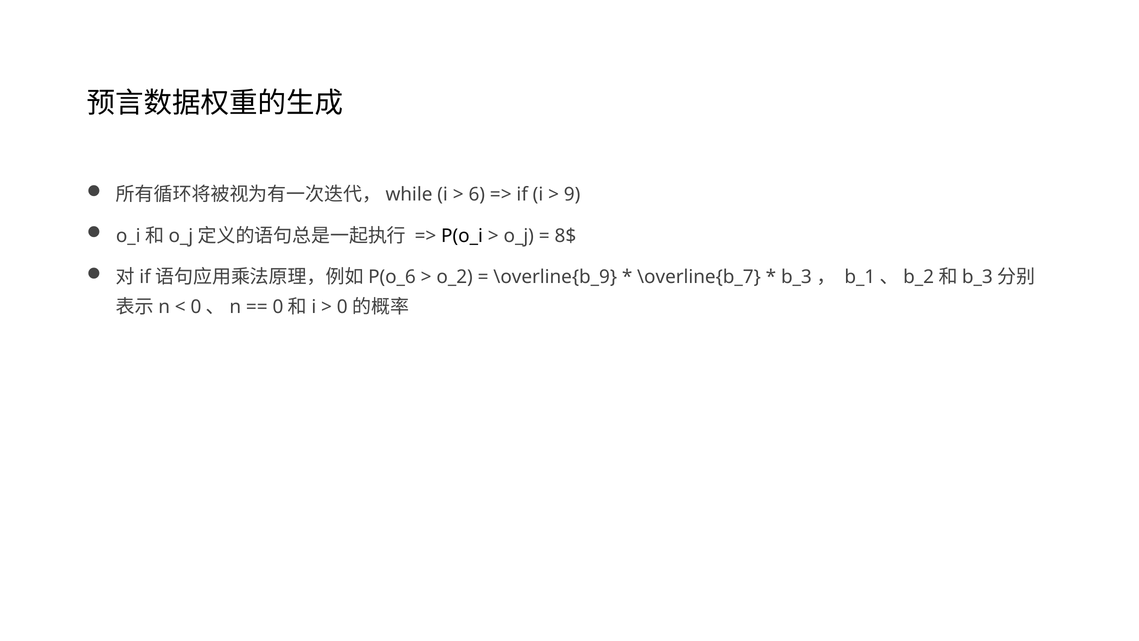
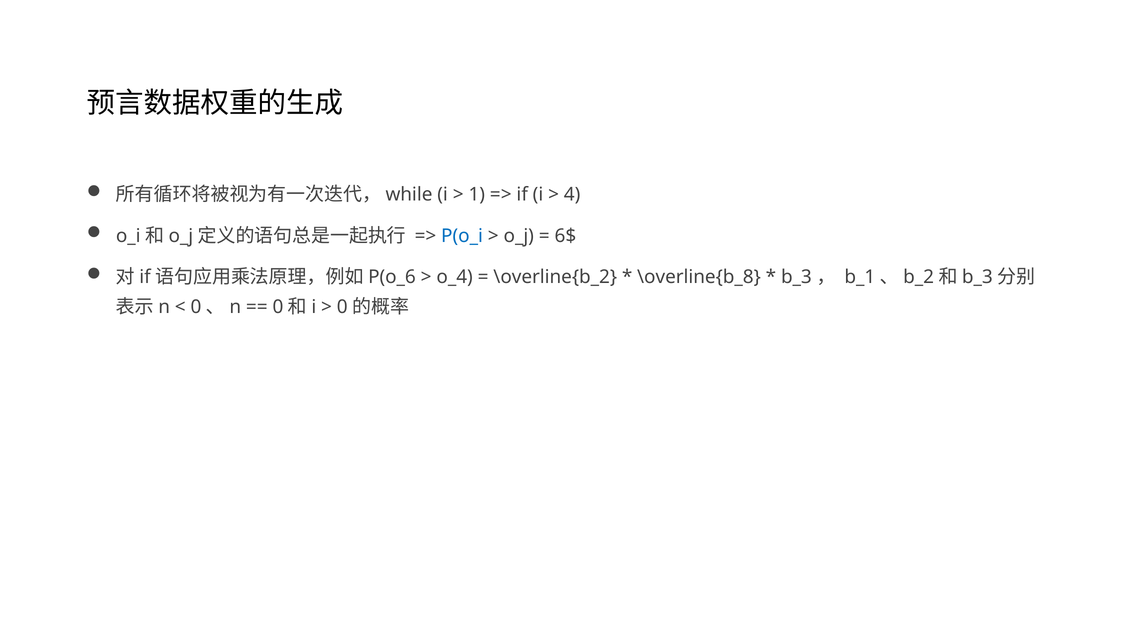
6: 6 -> 1 (477, 194)
9: 9 -> 4 (572, 194)
P(o_i colour: black -> blue (462, 236)
8$: 8$ -> 6$ (565, 236)
o_2: o_2 -> o_4 (455, 277)
\overline{b_9: \overline{b_9 -> \overline{b_2 (555, 277)
\overline{b_7: \overline{b_7 -> \overline{b_8 (699, 277)
